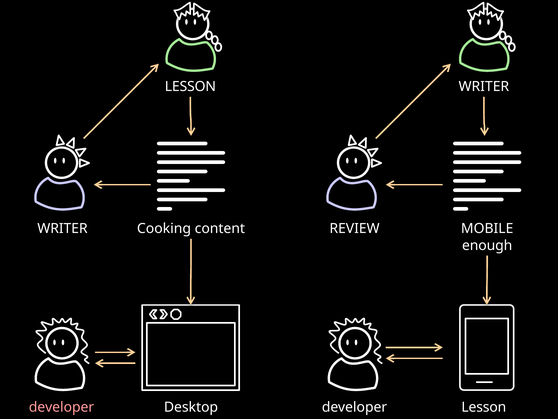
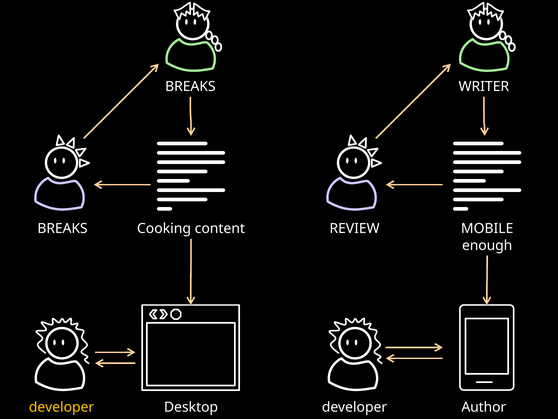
LESSON: LESSON -> BREAKS (190, 87)
WRITER: WRITER -> BREAKS (63, 228)
developer colour: pink -> yellow (61, 407)
Desktop Lesson: Lesson -> Author (484, 407)
